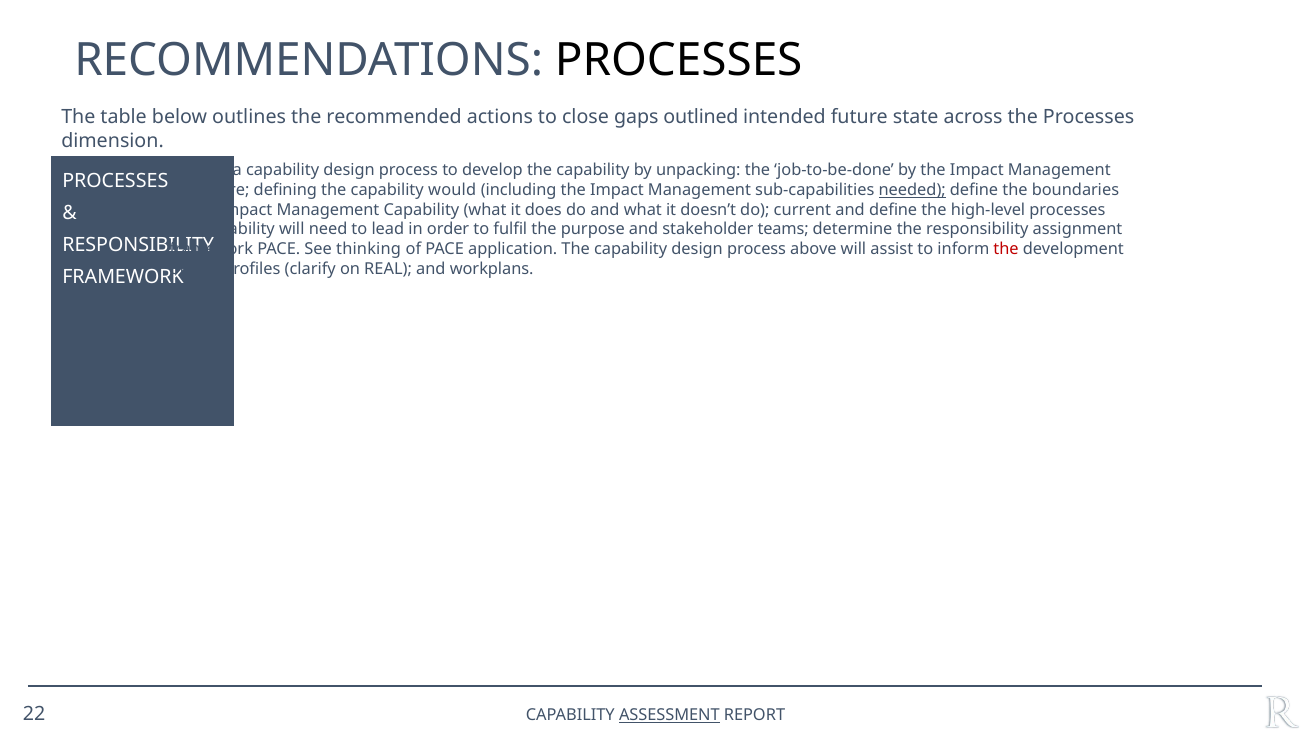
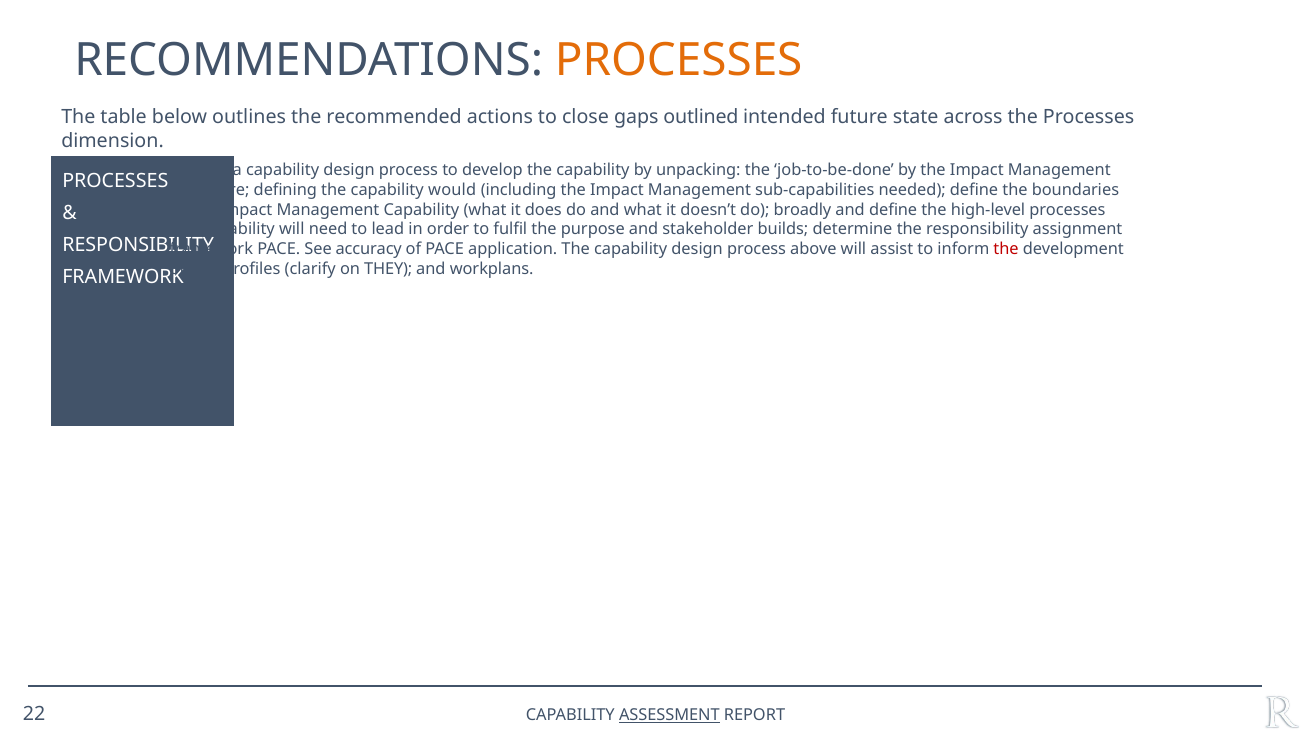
PROCESSES colour: black -> orange (679, 61)
needed underline: present -> none (912, 190)
current: current -> broadly (803, 210)
teams: teams -> builds (783, 229)
thinking: thinking -> accuracy (369, 249)
REAL: REAL -> THEY (388, 269)
